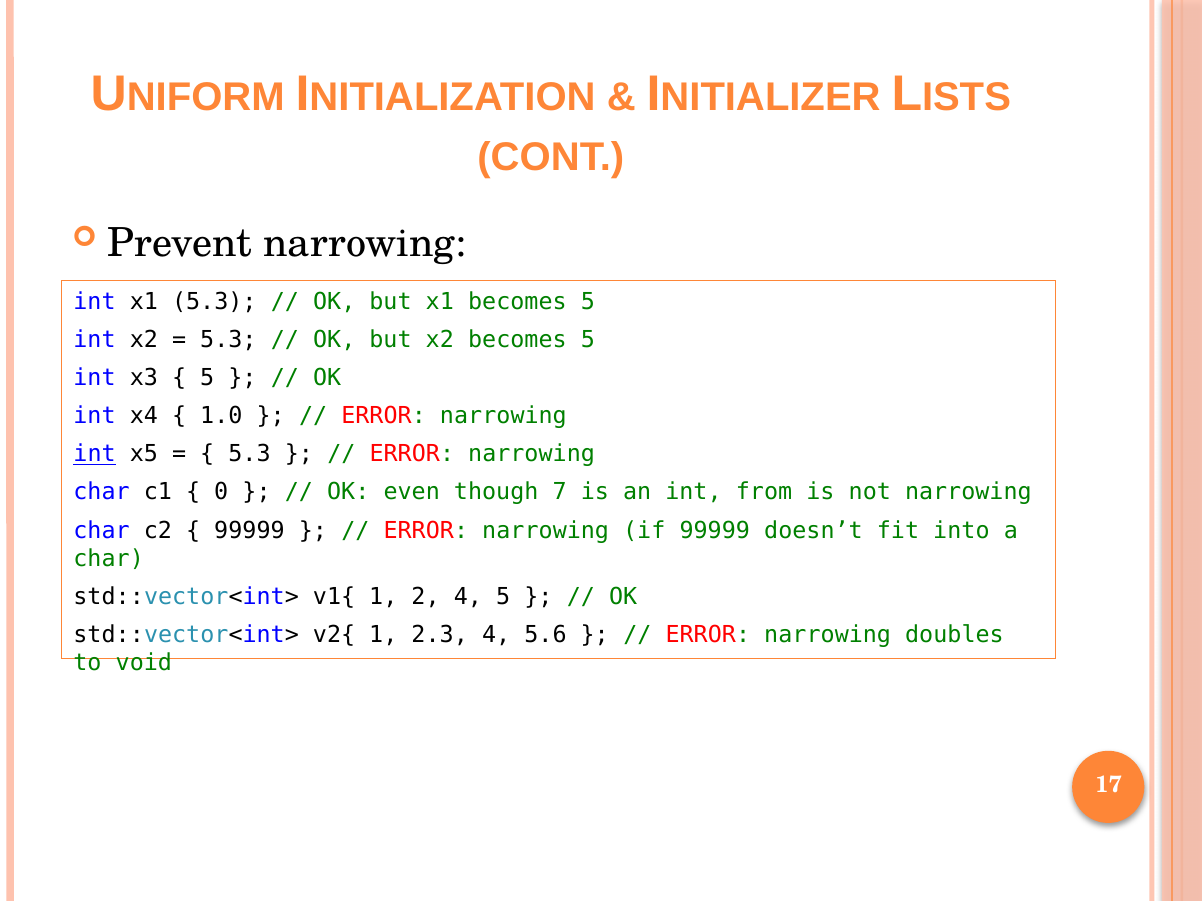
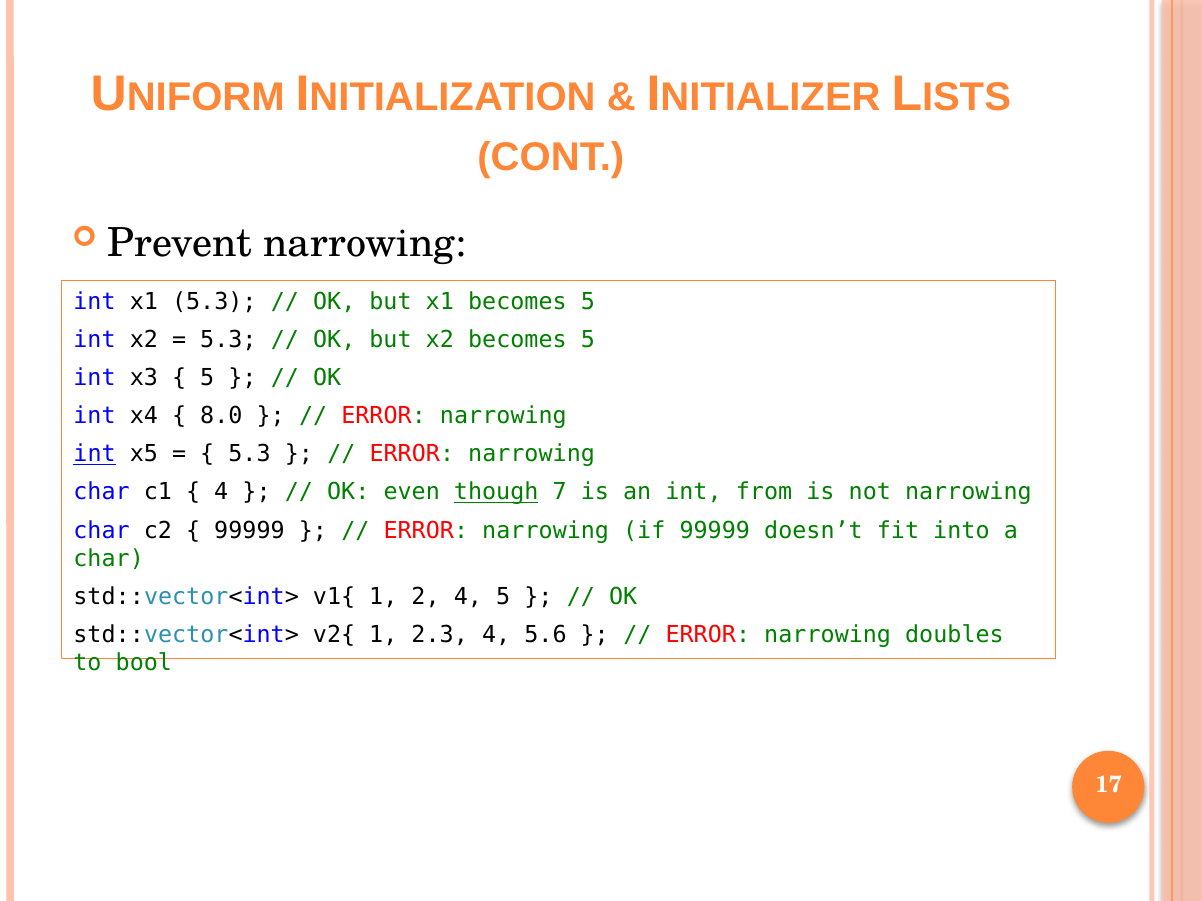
1.0: 1.0 -> 8.0 (221, 416)
0: 0 -> 4 (221, 493)
though underline: none -> present (496, 493)
void: void -> bool (144, 663)
